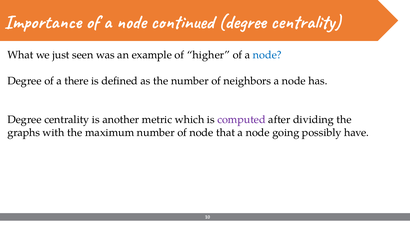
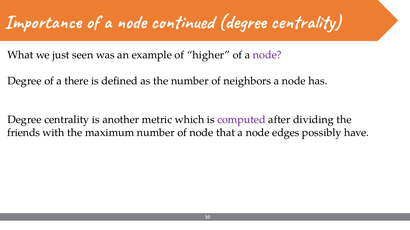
node colour: blue -> purple (267, 55)
graphs: graphs -> friends (24, 133)
going: going -> edges (286, 133)
